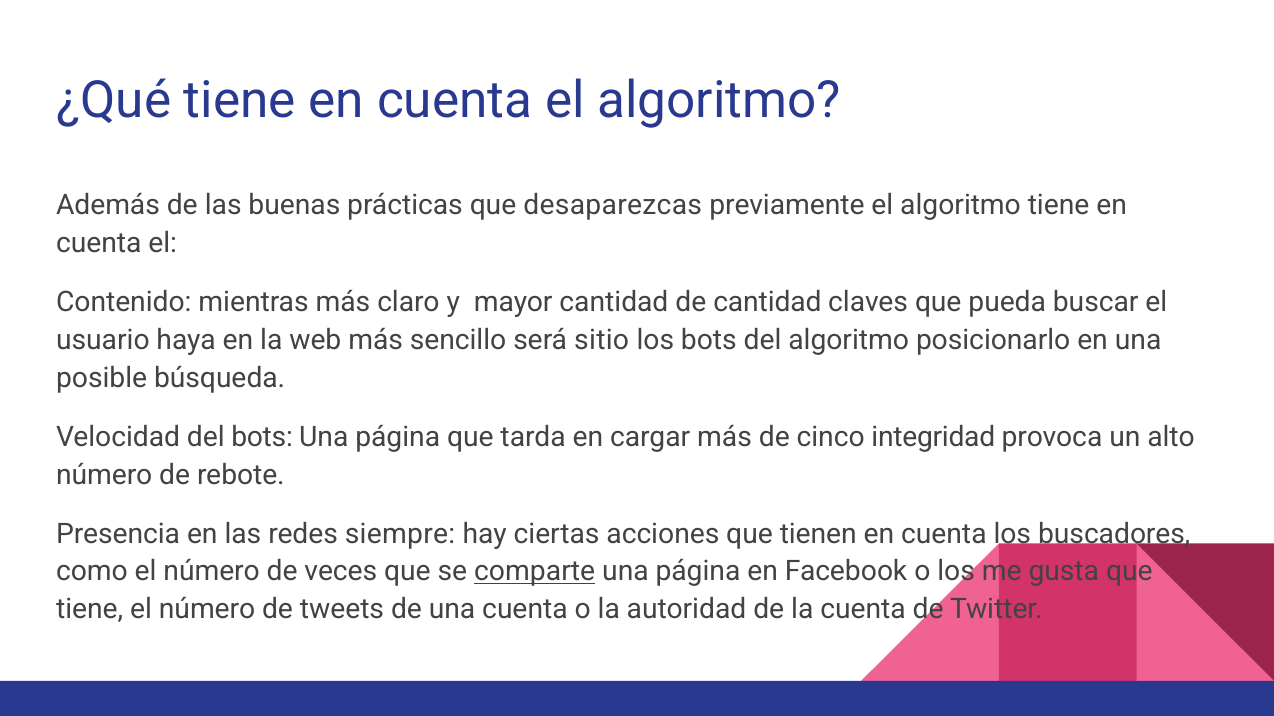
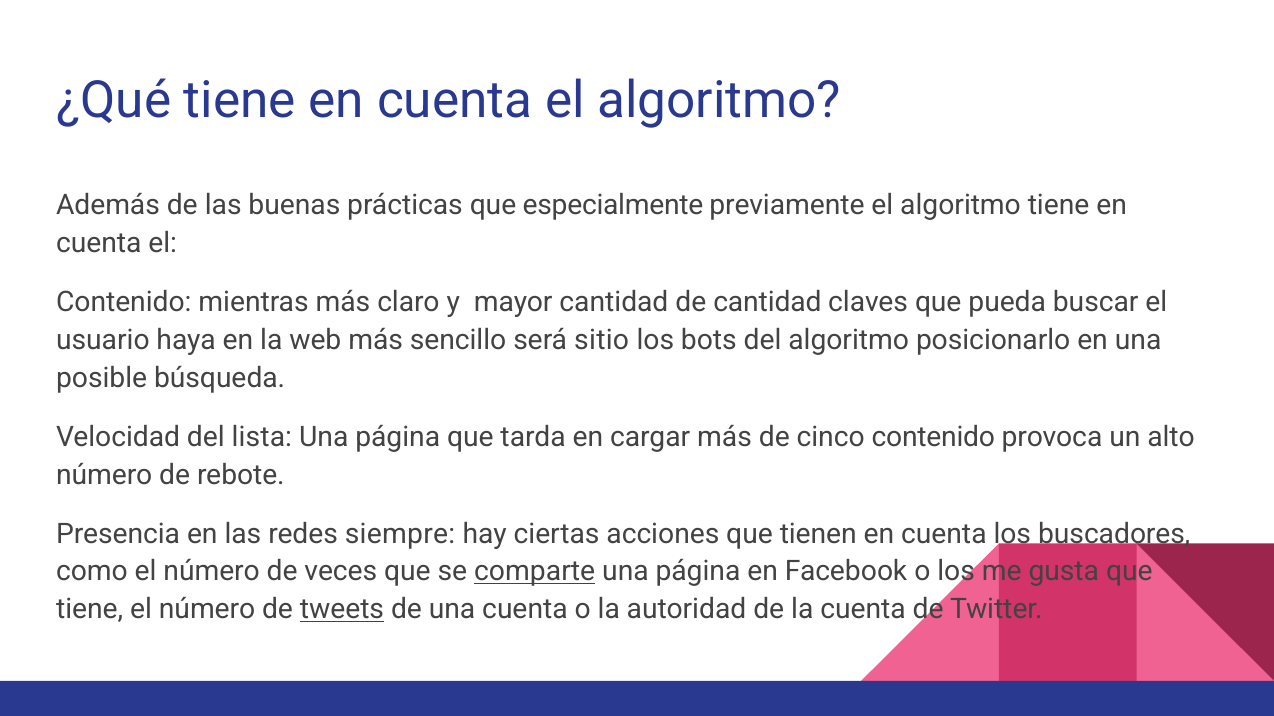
desaparezcas: desaparezcas -> especialmente (613, 206)
del bots: bots -> lista (262, 437)
cinco integridad: integridad -> contenido (933, 437)
tweets underline: none -> present (342, 610)
